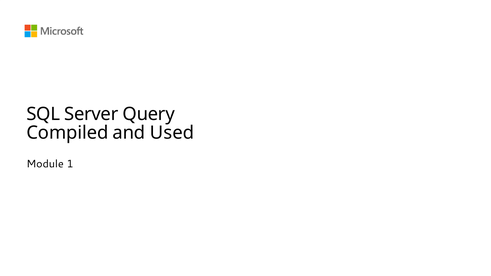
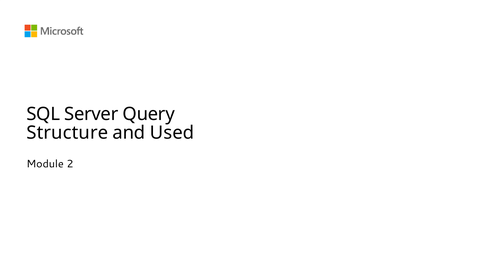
Compiled: Compiled -> Structure (67, 133)
1: 1 -> 2 (70, 164)
